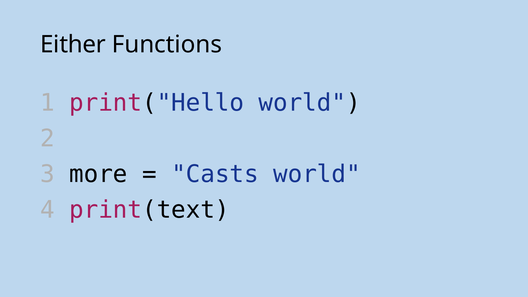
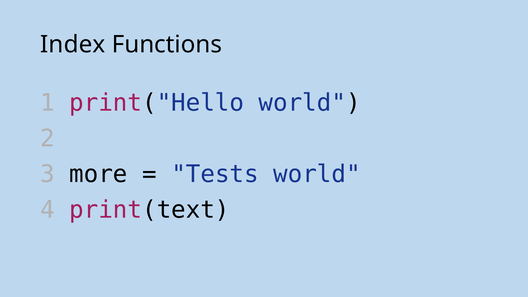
Either: Either -> Index (73, 44)
Casts: Casts -> Tests (215, 174)
